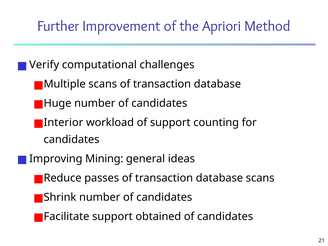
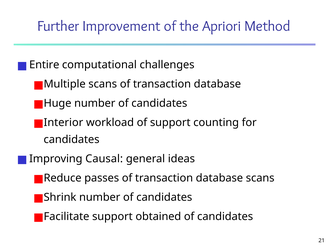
Verify: Verify -> Entire (44, 65)
Mining: Mining -> Causal (104, 159)
